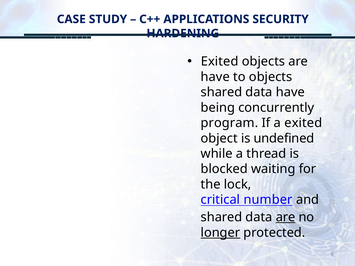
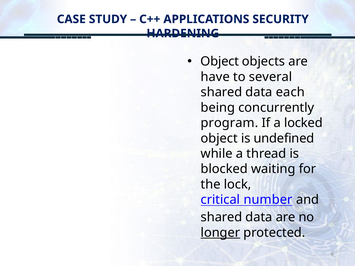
Exited: Exited -> Object (220, 62)
to objects: objects -> several (271, 77)
data have: have -> each (290, 92)
a exited: exited -> locked (303, 123)
are underline: present -> none (286, 217)
